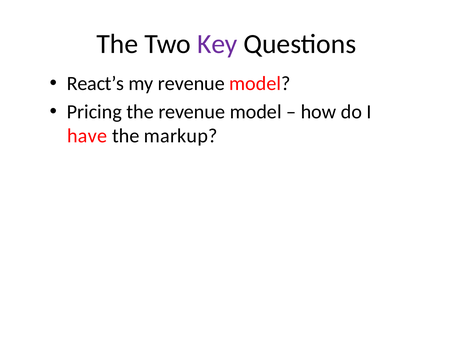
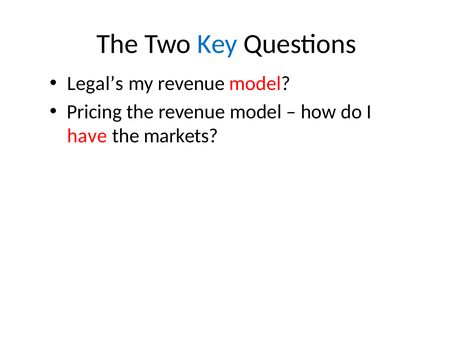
Key colour: purple -> blue (217, 44)
React’s: React’s -> Legal’s (95, 83)
markup: markup -> markets (181, 136)
